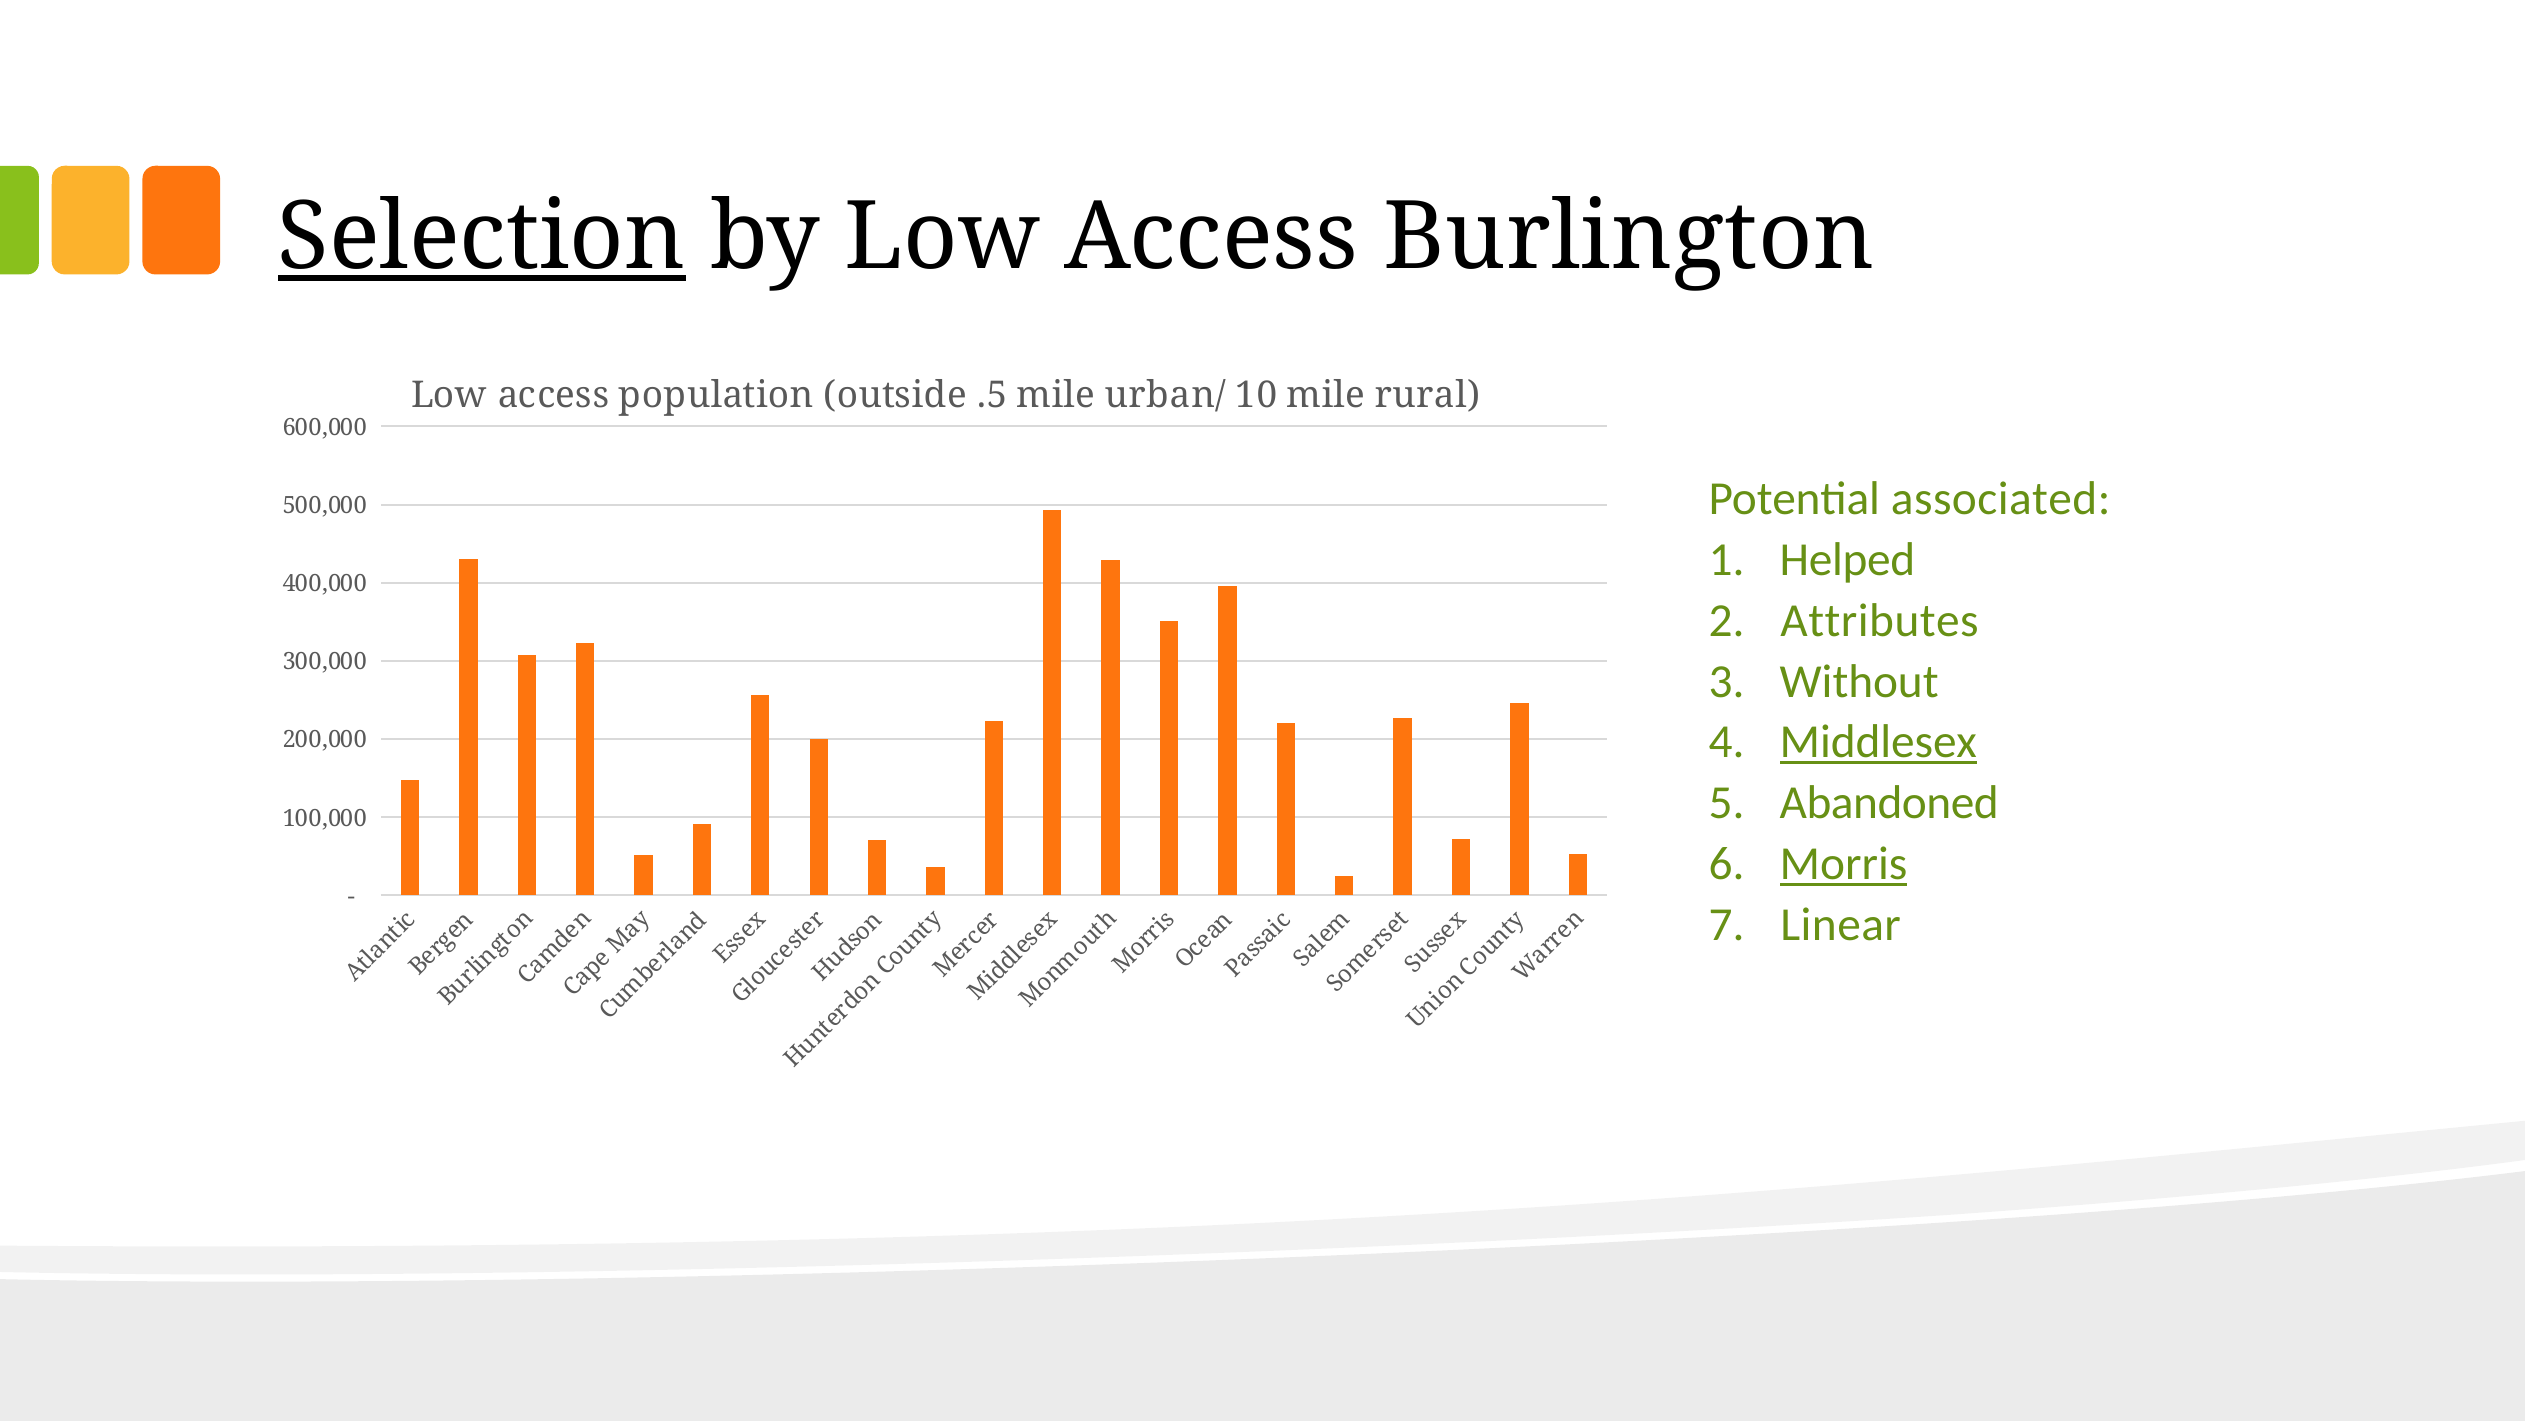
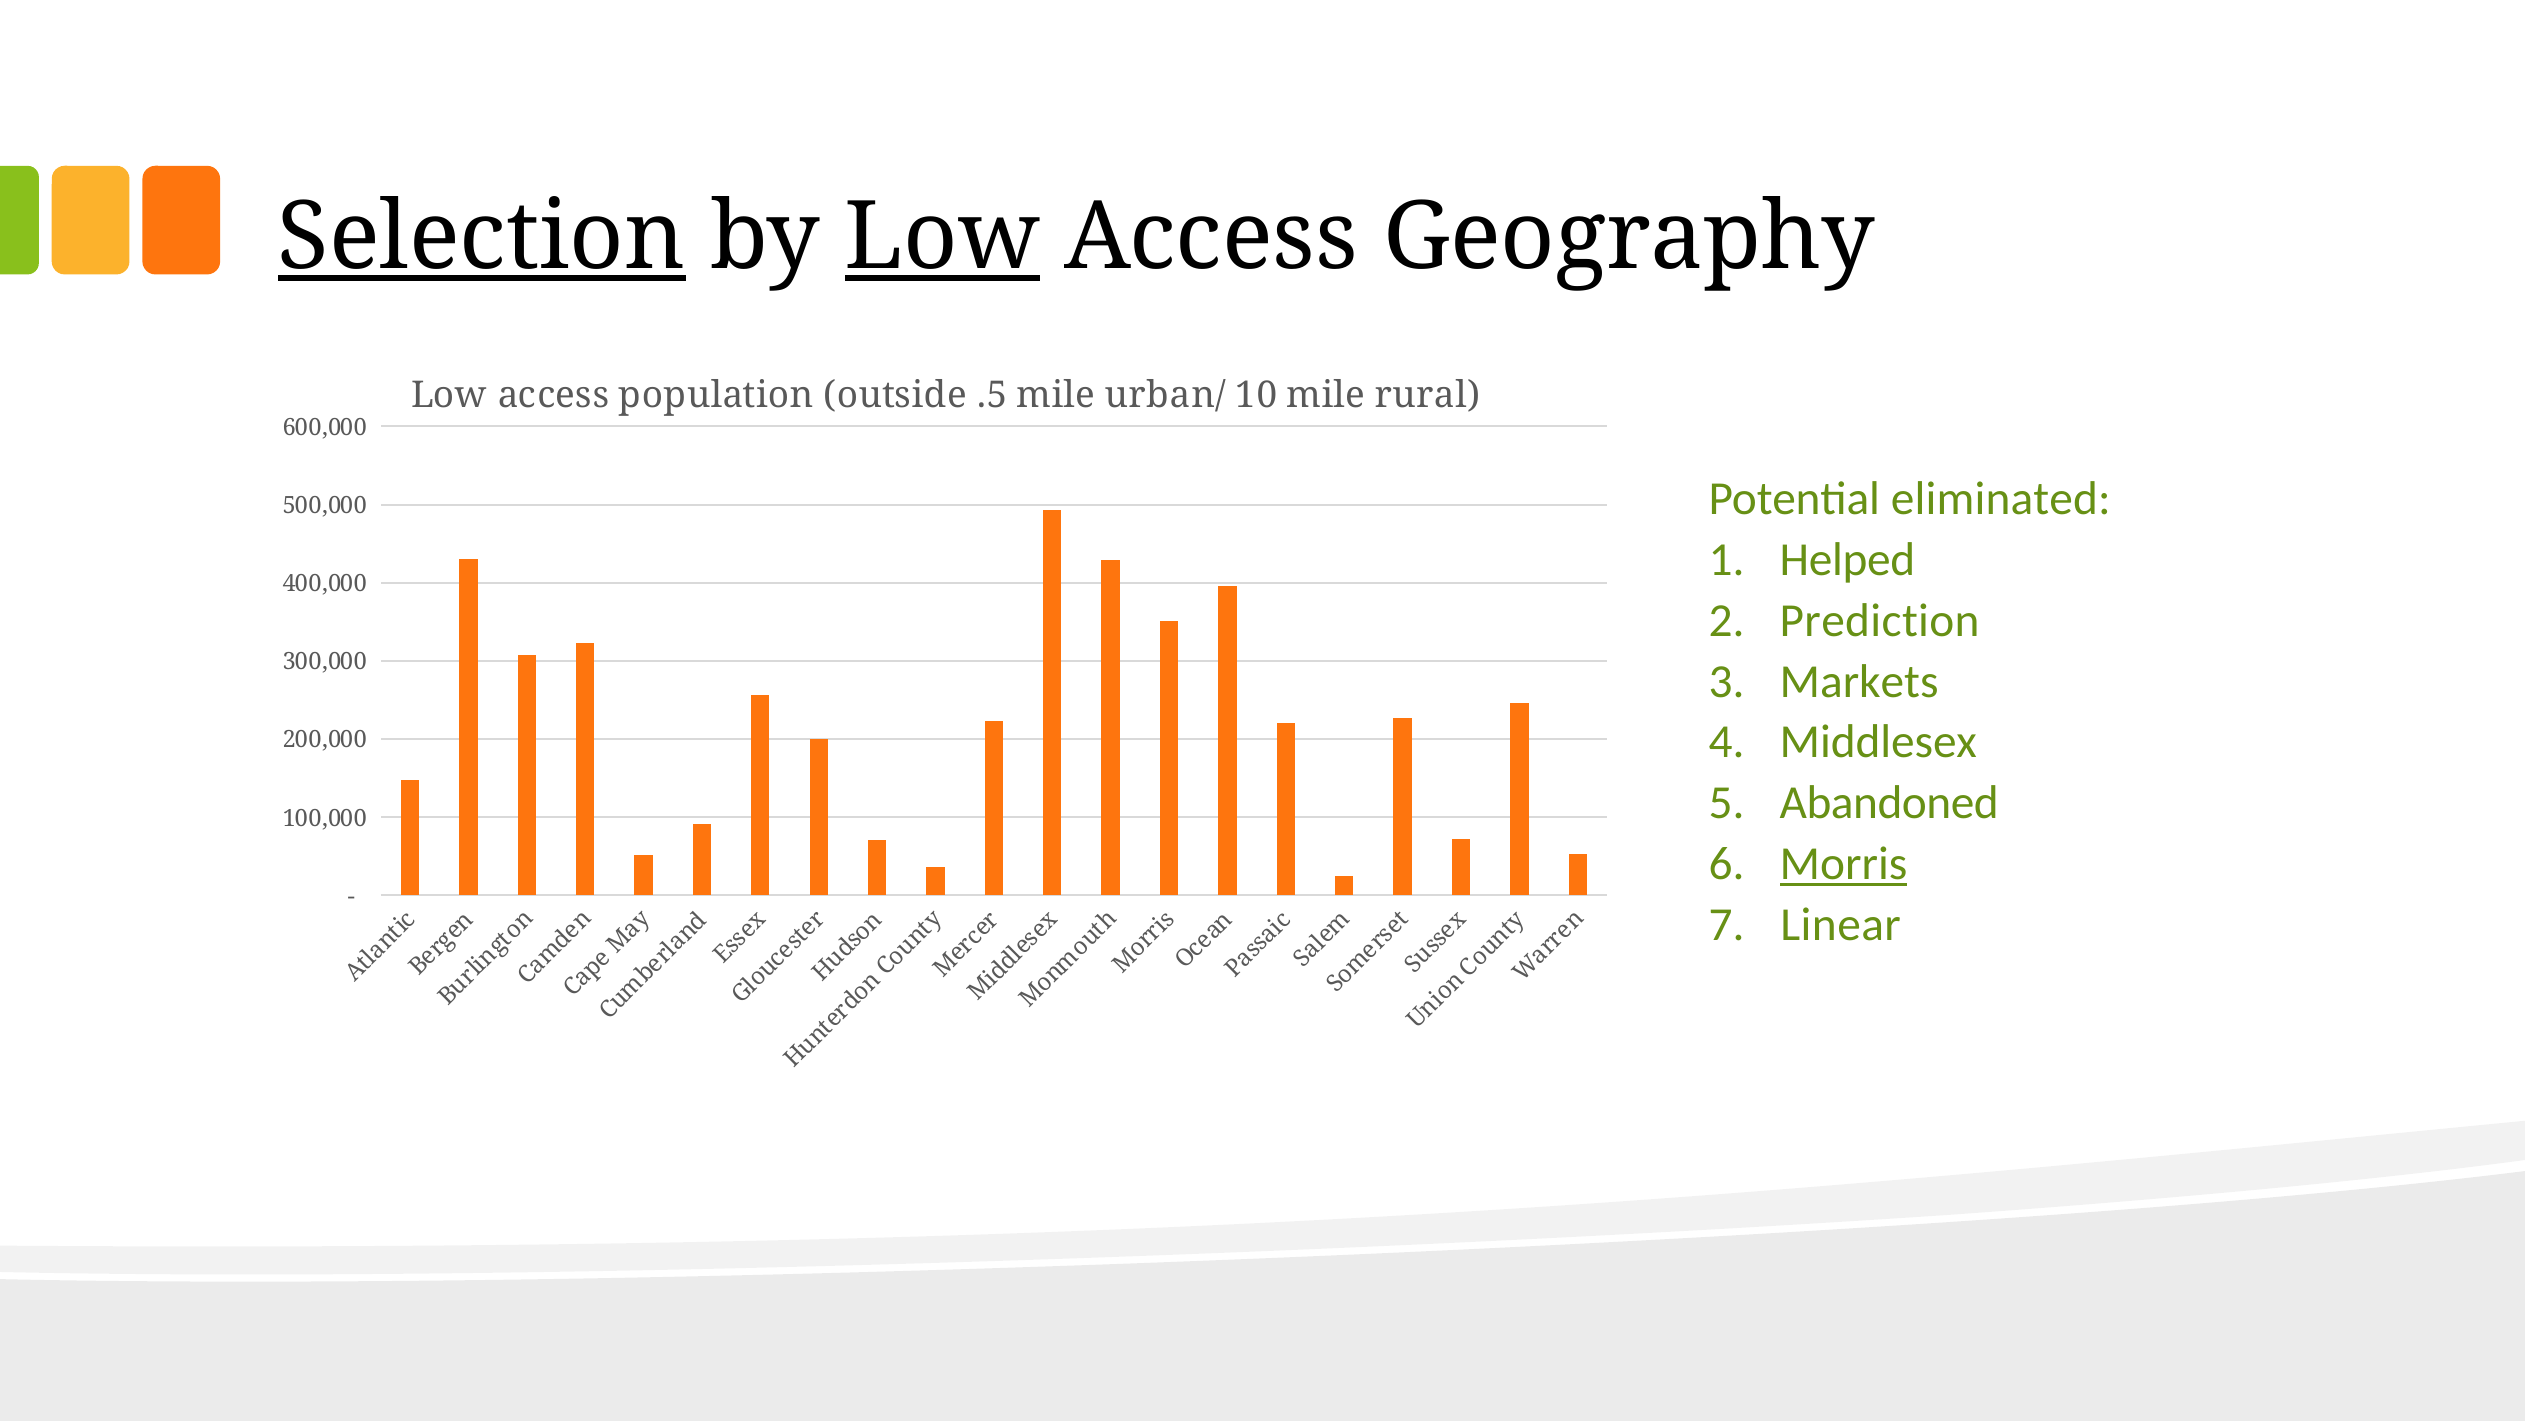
Low underline: none -> present (942, 237)
Burlington: Burlington -> Geography (1629, 237)
associated: associated -> eliminated (2001, 499)
Attributes: Attributes -> Prediction (1880, 621)
Without: Without -> Markets (1859, 681)
Middlesex underline: present -> none (1878, 742)
